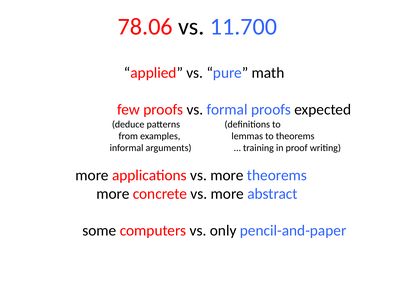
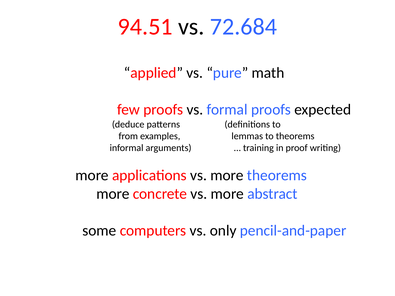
78.06: 78.06 -> 94.51 (145, 27)
11.700: 11.700 -> 72.684 (244, 27)
